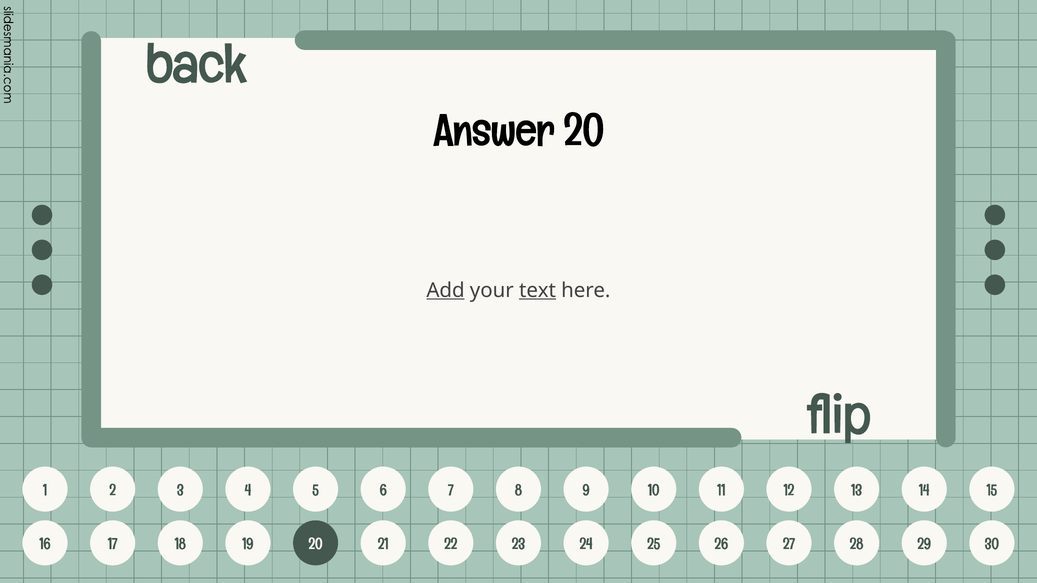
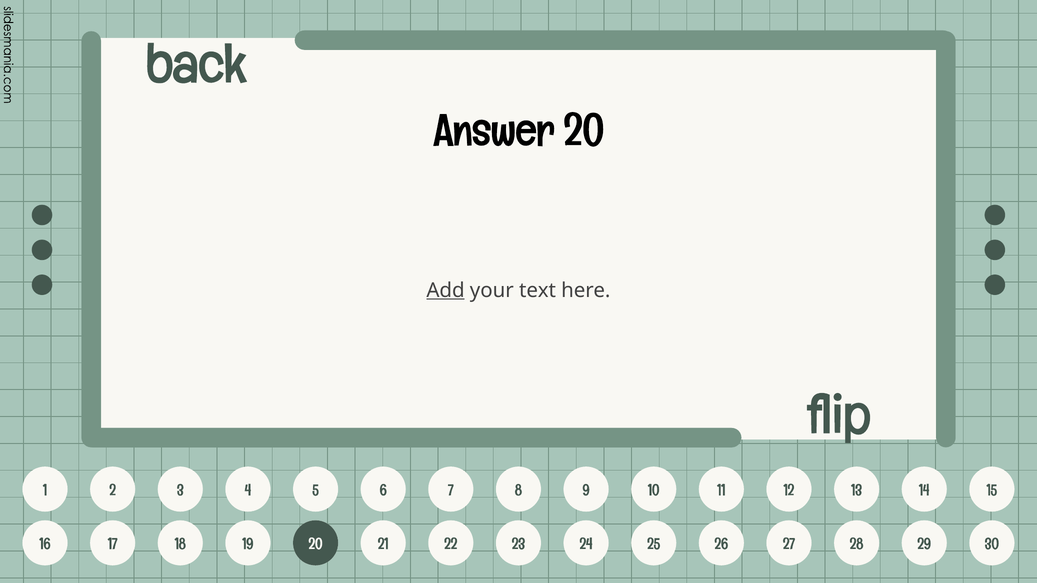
text underline: present -> none (538, 290)
